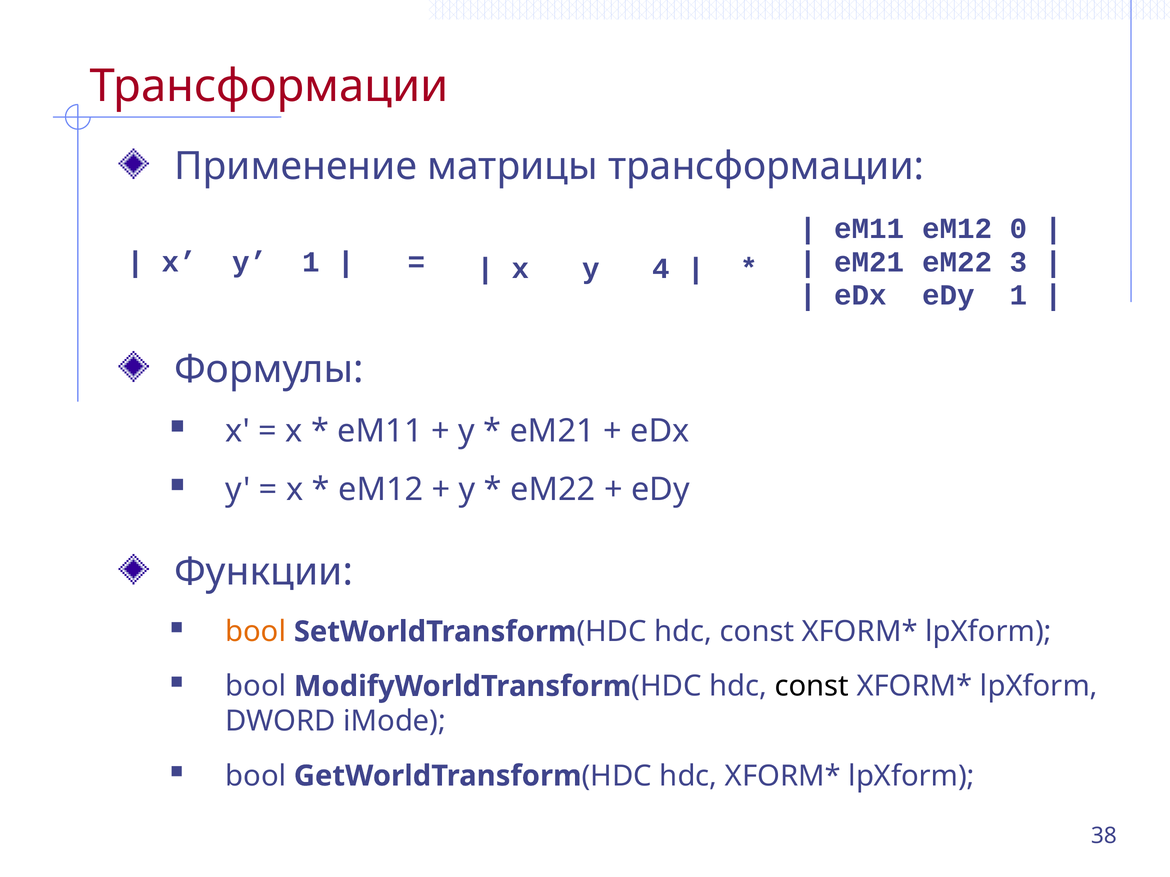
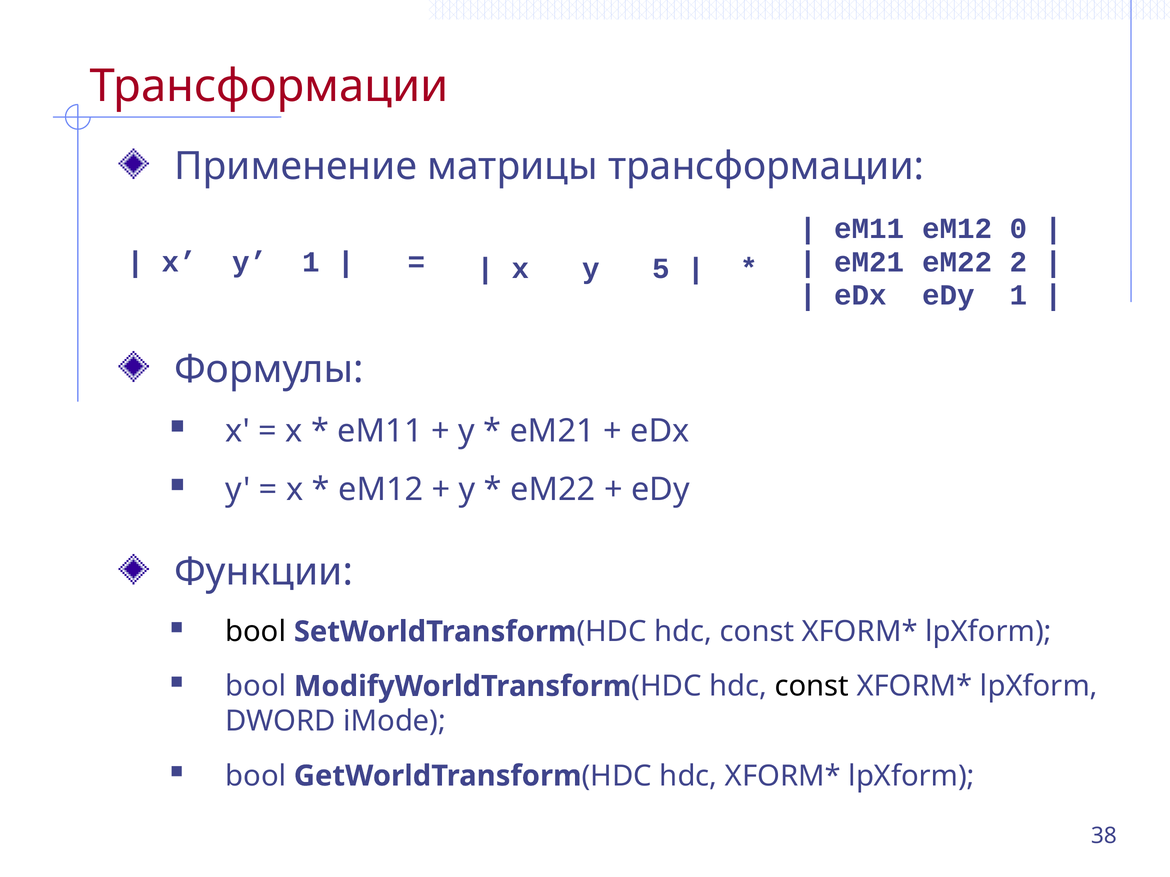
4: 4 -> 5 (661, 269)
3: 3 -> 2 (1019, 262)
bool colour: orange -> black (256, 632)
